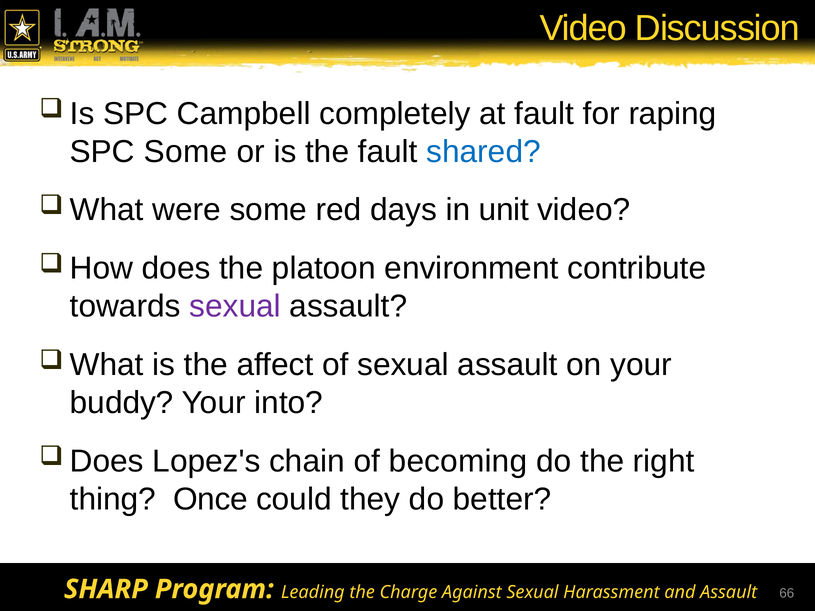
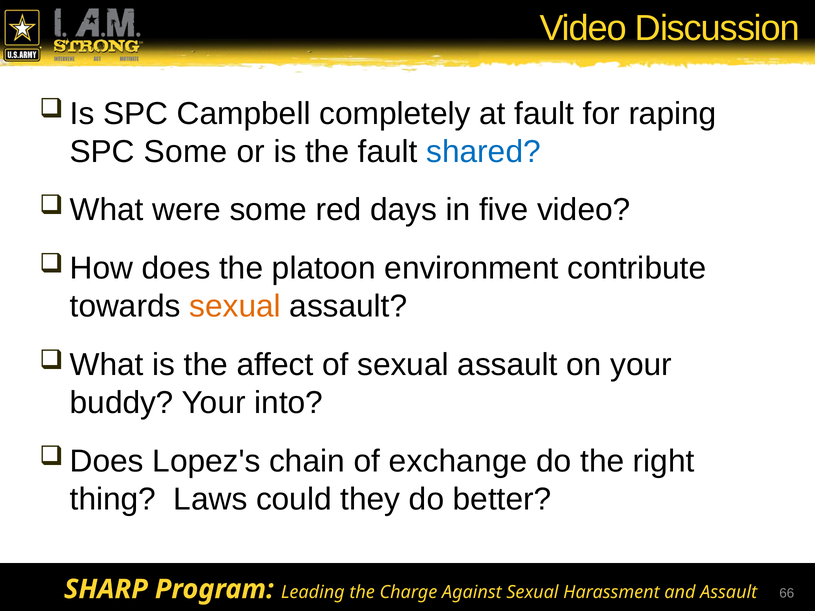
unit: unit -> five (504, 210)
sexual colour: purple -> orange (235, 307)
becoming: becoming -> exchange (458, 462)
Once: Once -> Laws (210, 500)
